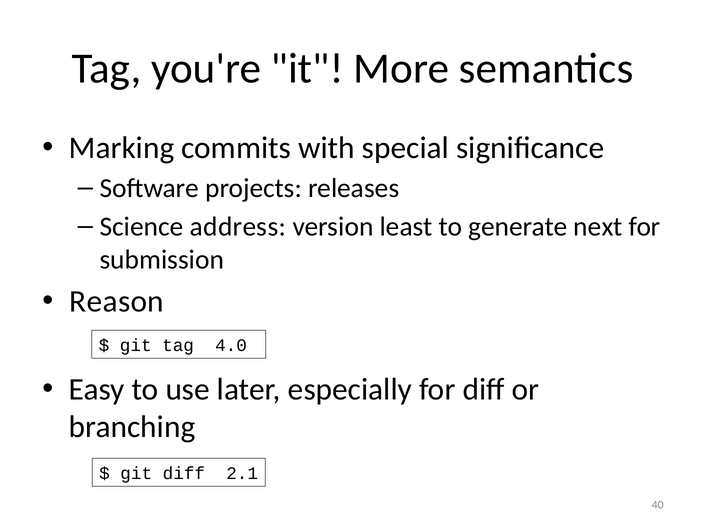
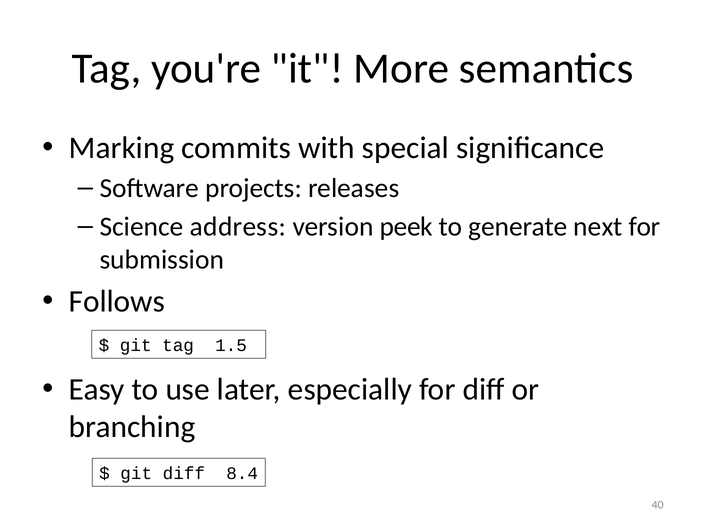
least: least -> peek (406, 227)
Reason: Reason -> Follows (117, 302)
4.0: 4.0 -> 1.5 (231, 346)
2.1: 2.1 -> 8.4 (242, 474)
